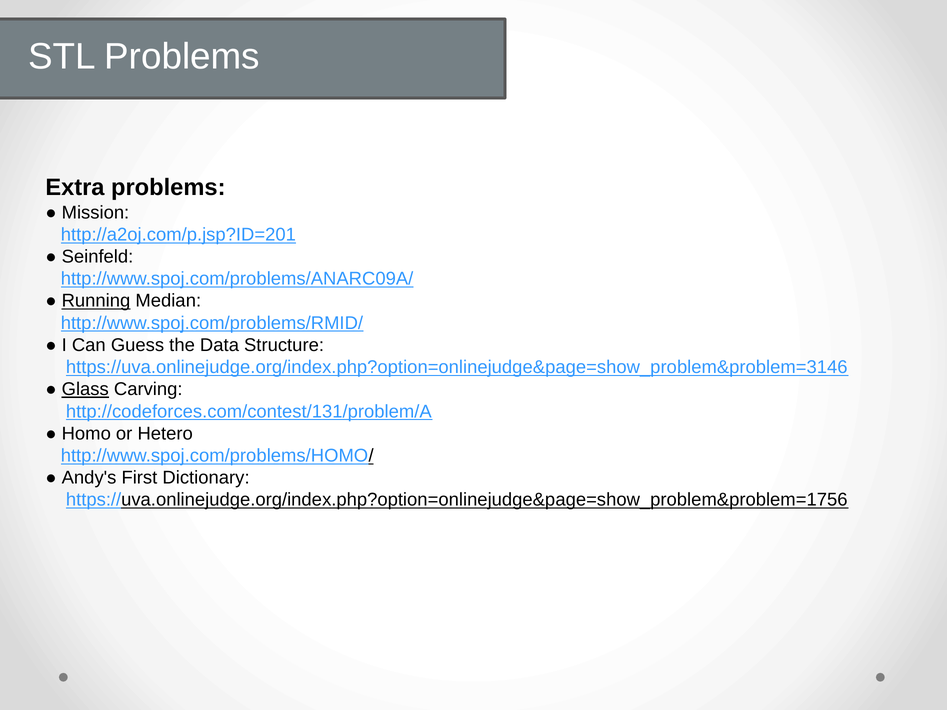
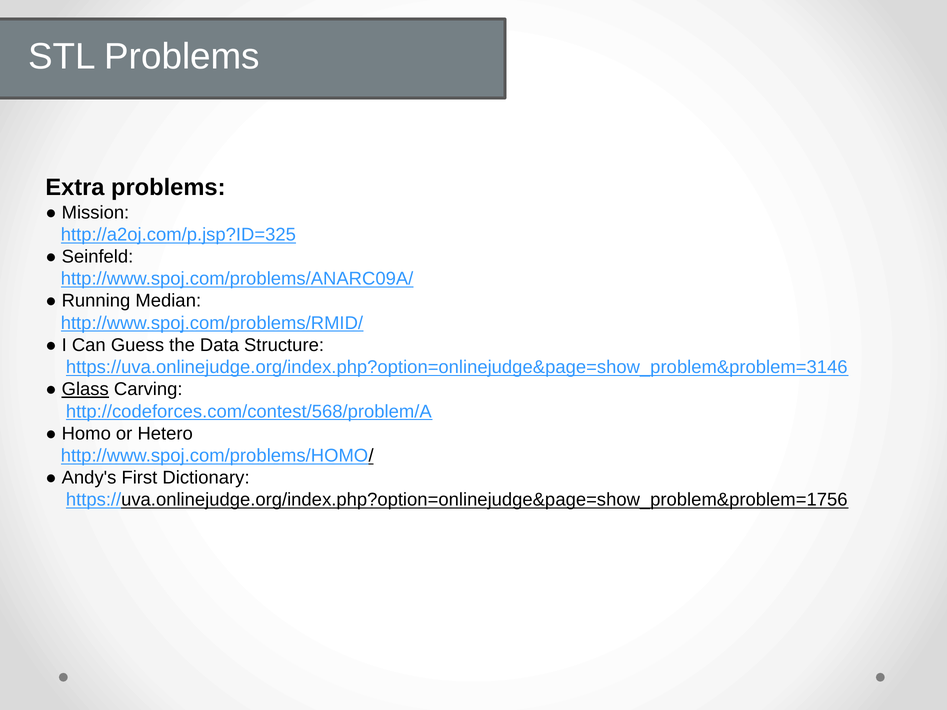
http://a2oj.com/p.jsp?ID=201: http://a2oj.com/p.jsp?ID=201 -> http://a2oj.com/p.jsp?ID=325 (178, 235)
Running underline: present -> none (96, 301)
http://codeforces.com/contest/131/problem/A: http://codeforces.com/contest/131/problem/A -> http://codeforces.com/contest/568/problem/A (249, 412)
